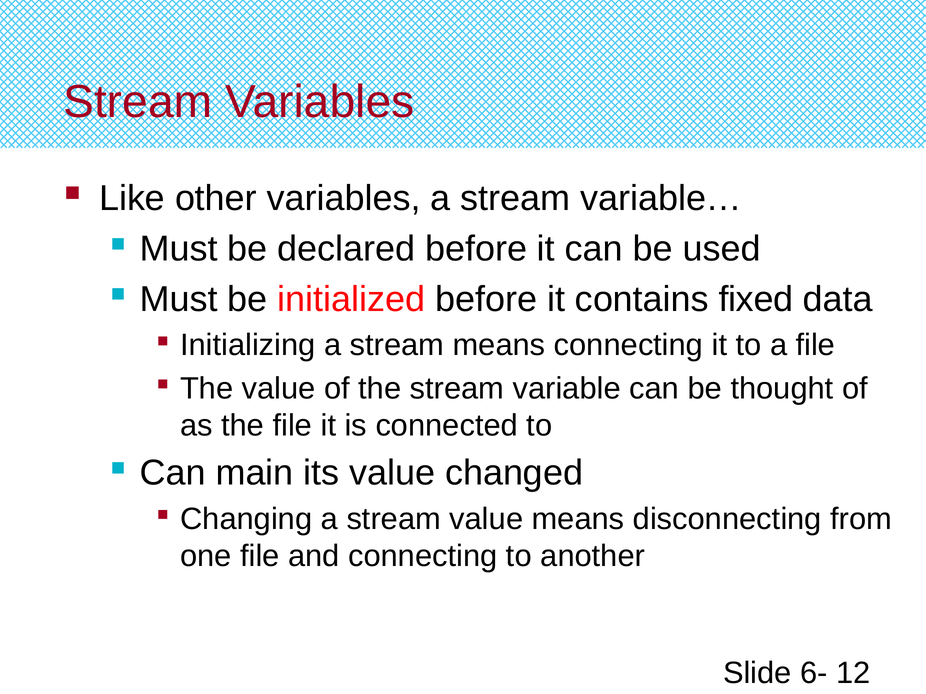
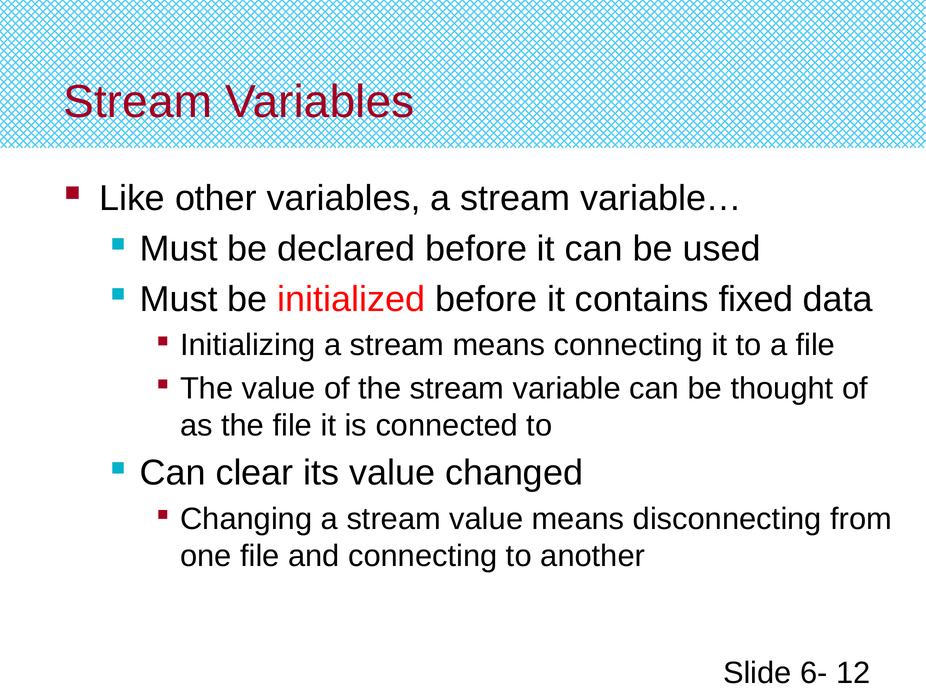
main: main -> clear (255, 473)
